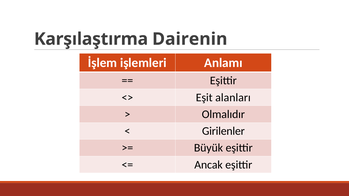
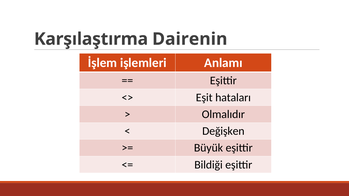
alanları: alanları -> hataları (233, 98)
Girilenler: Girilenler -> Değişken (223, 131)
Ancak: Ancak -> Bildiği (209, 165)
